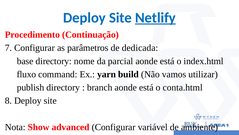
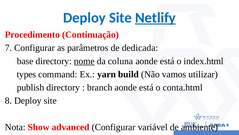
nome underline: none -> present (84, 61)
parcial: parcial -> coluna (121, 61)
fluxo: fluxo -> types (26, 74)
